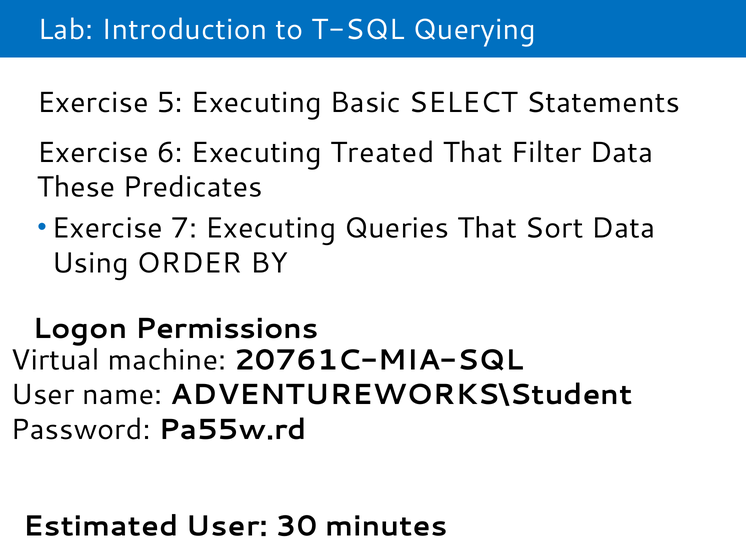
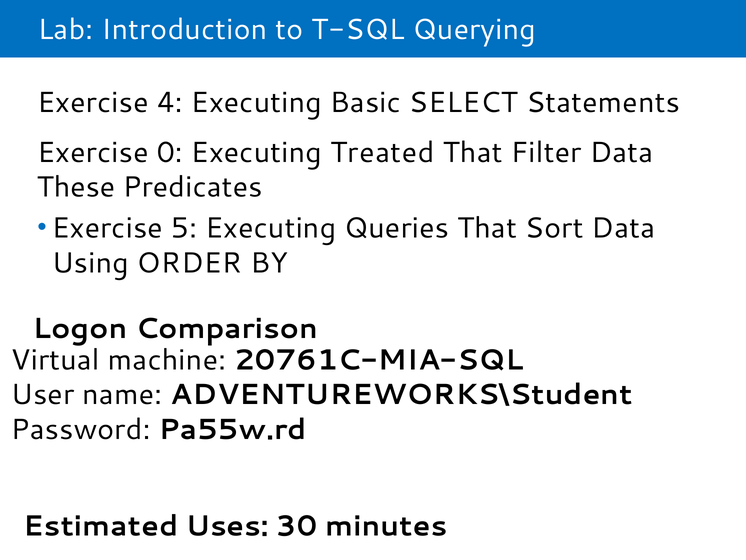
5: 5 -> 4 (170, 103)
6: 6 -> 0 (170, 152)
7: 7 -> 5 (184, 228)
Permissions: Permissions -> Comparison (227, 329)
Estimated User: User -> Uses (227, 526)
